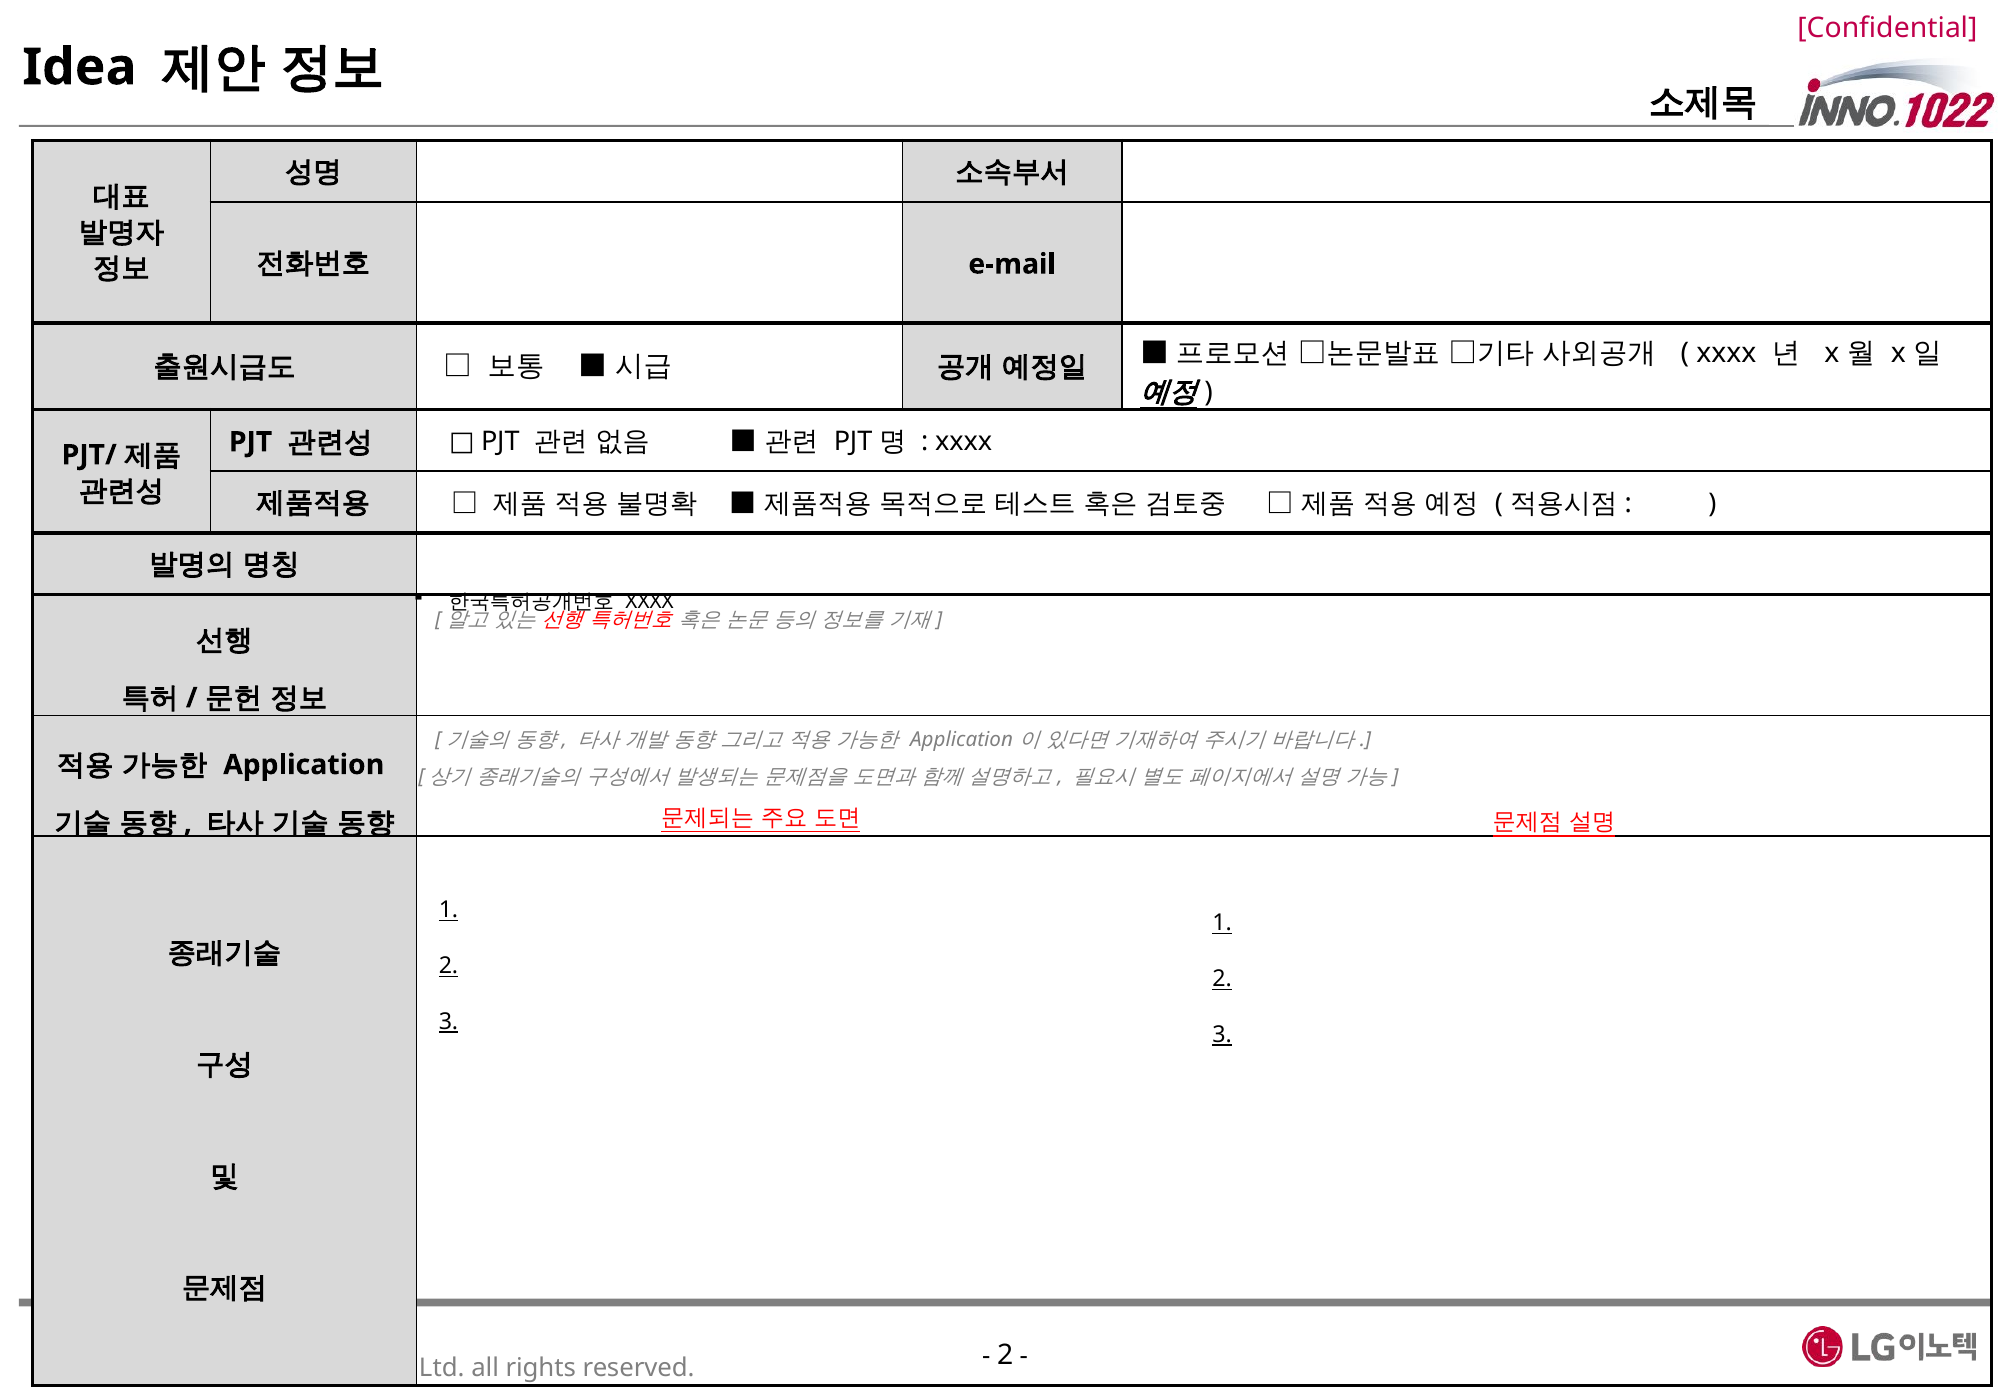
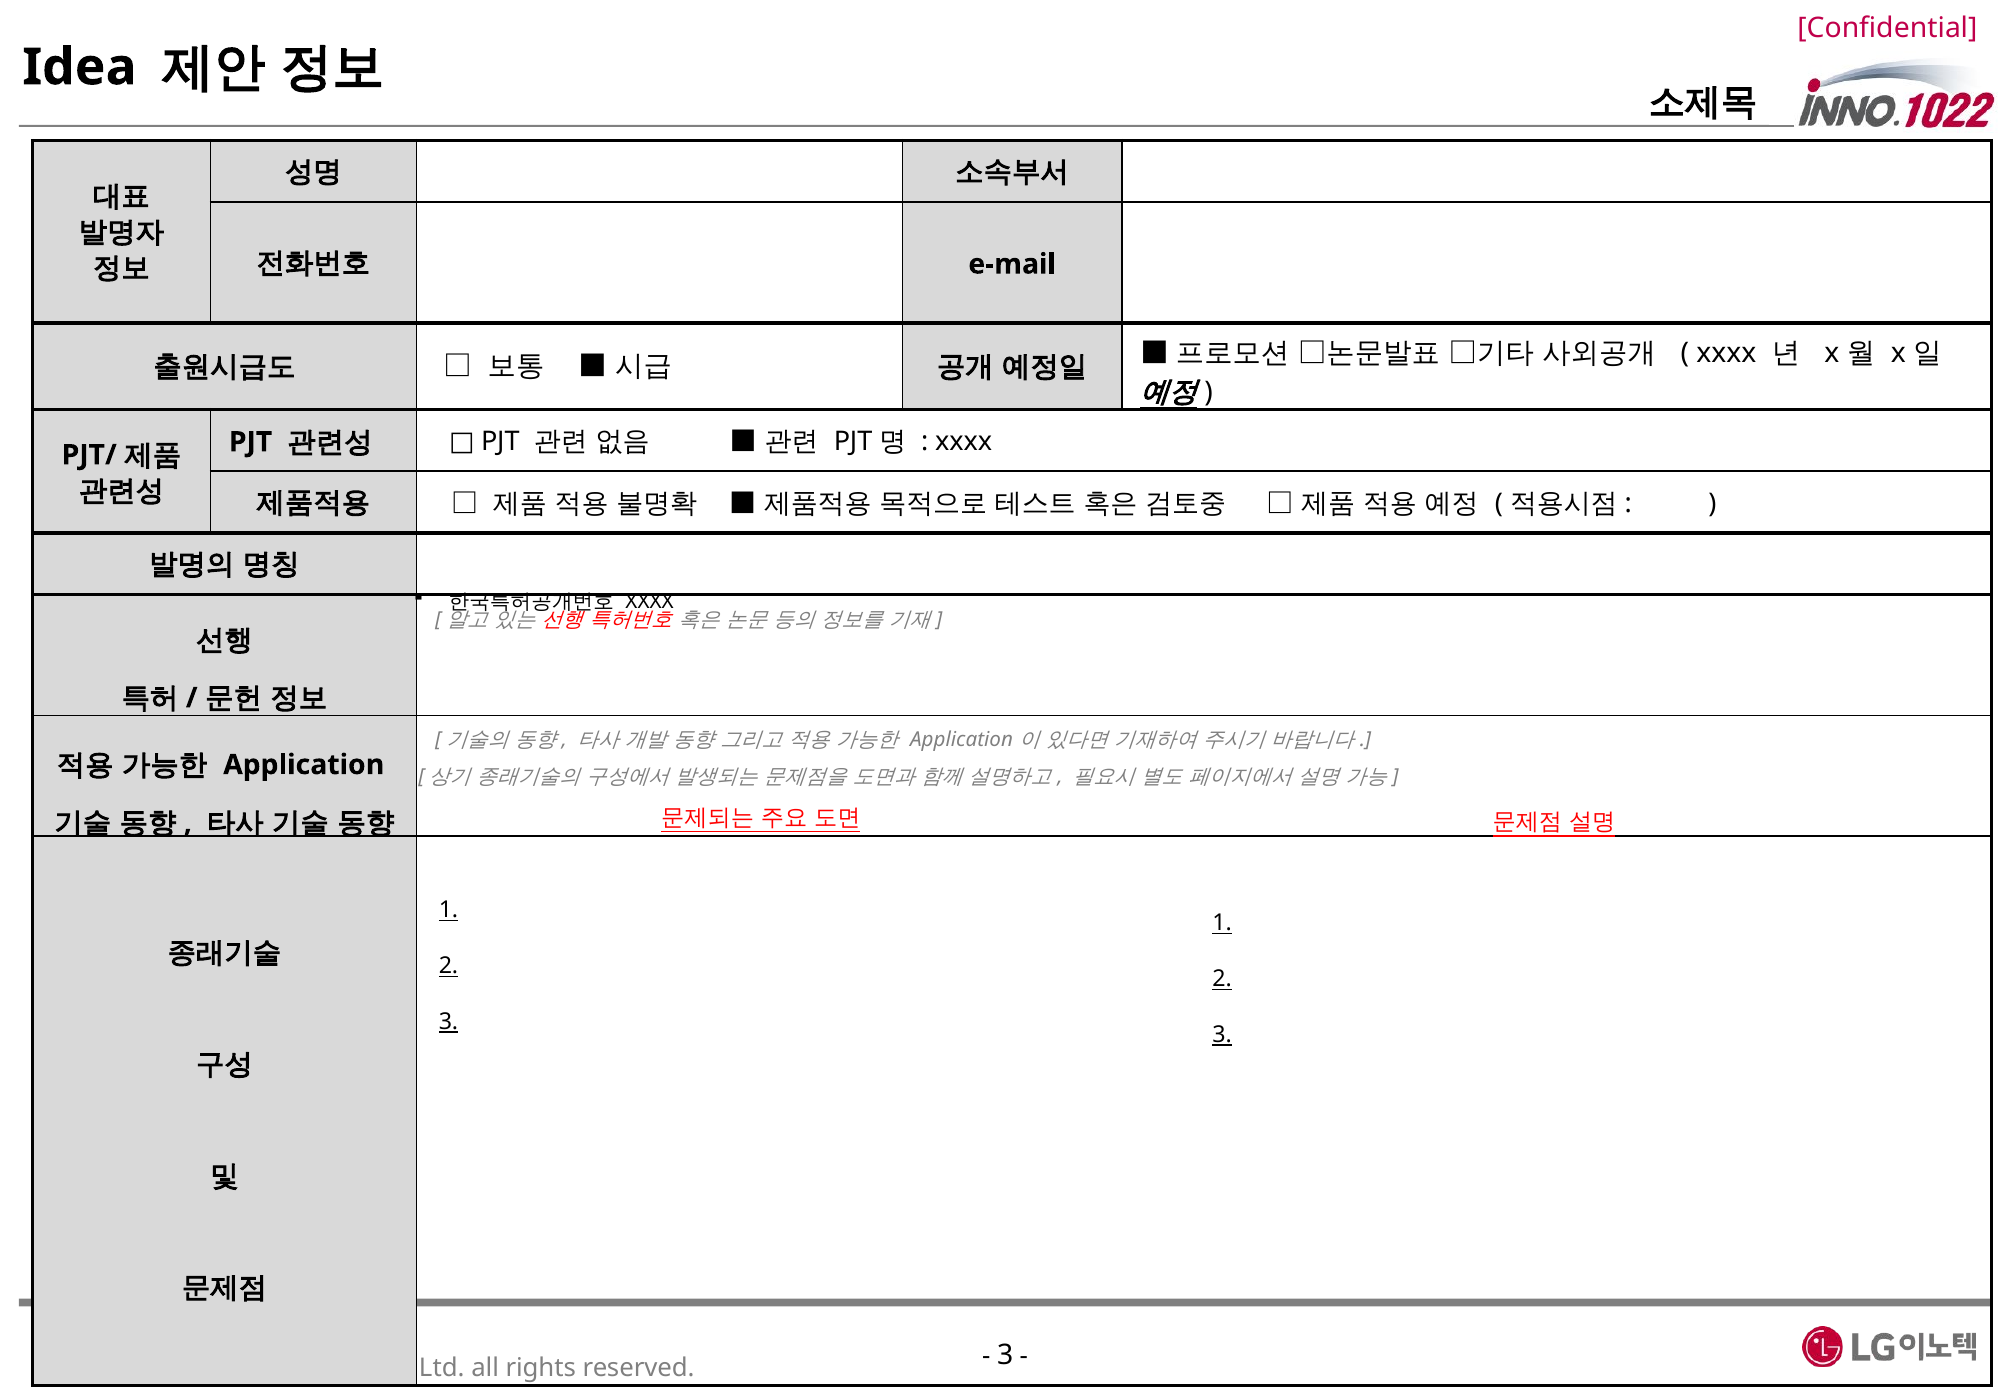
2: 2 -> 3 (1005, 1356)
